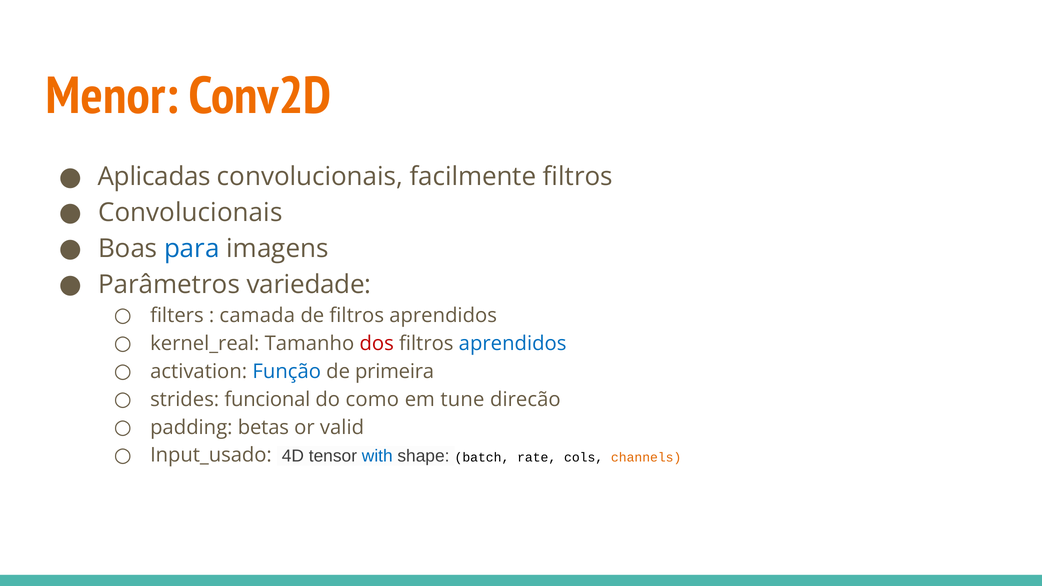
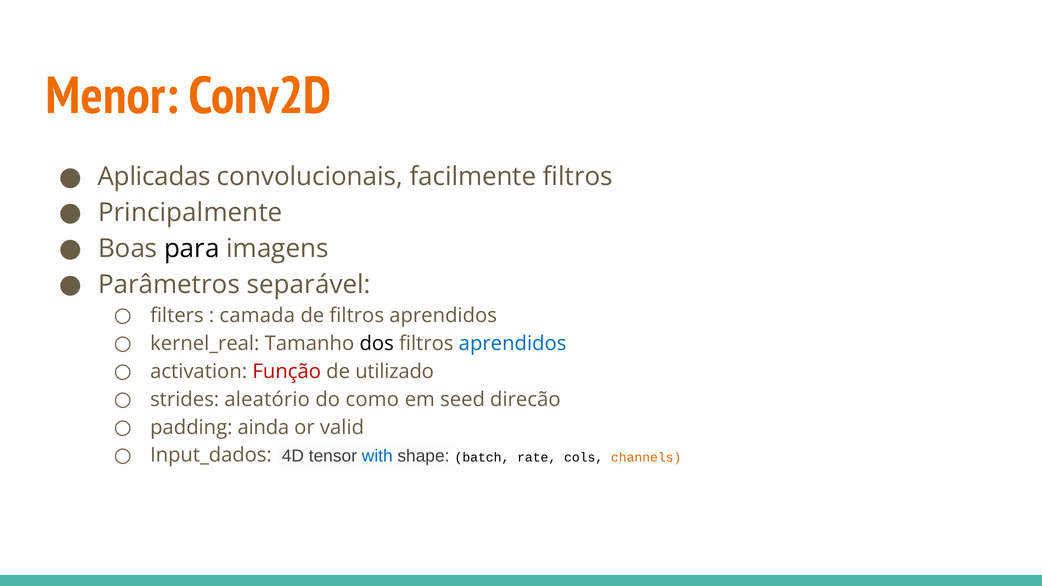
Convolucionais: Convolucionais -> Principalmente (190, 213)
para colour: blue -> black (192, 249)
variedade: variedade -> separável (309, 285)
dos colour: red -> black (377, 344)
Função colour: blue -> red (287, 372)
primeira: primeira -> utilizado (395, 372)
funcional: funcional -> aleatório (267, 399)
tune: tune -> seed (463, 399)
betas: betas -> ainda (263, 427)
Input_usado: Input_usado -> Input_dados (211, 455)
